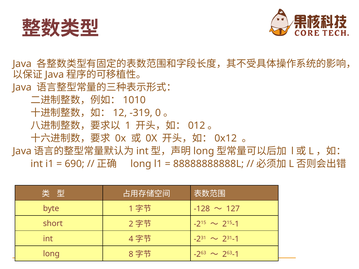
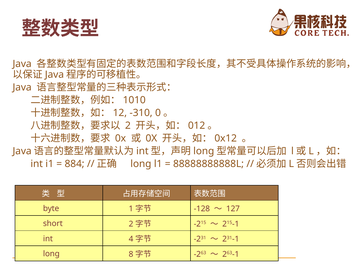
-319: -319 -> -310 (141, 113)
1: 1 -> 2 (128, 126)
690: 690 -> 884 (75, 164)
